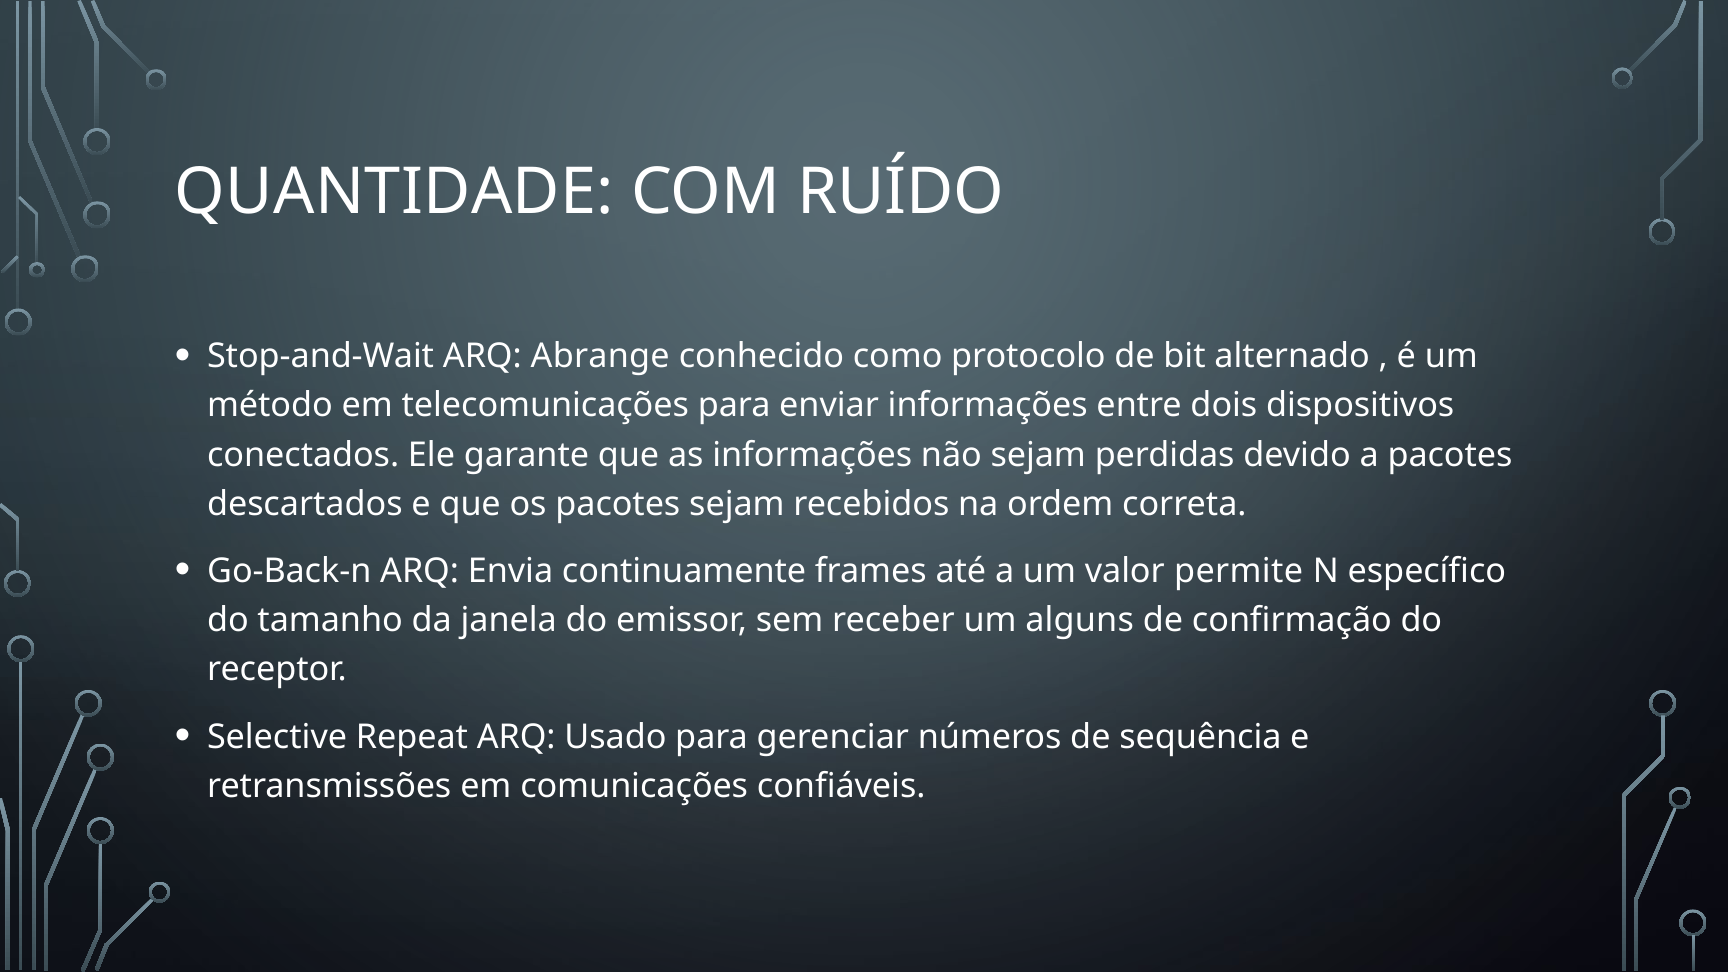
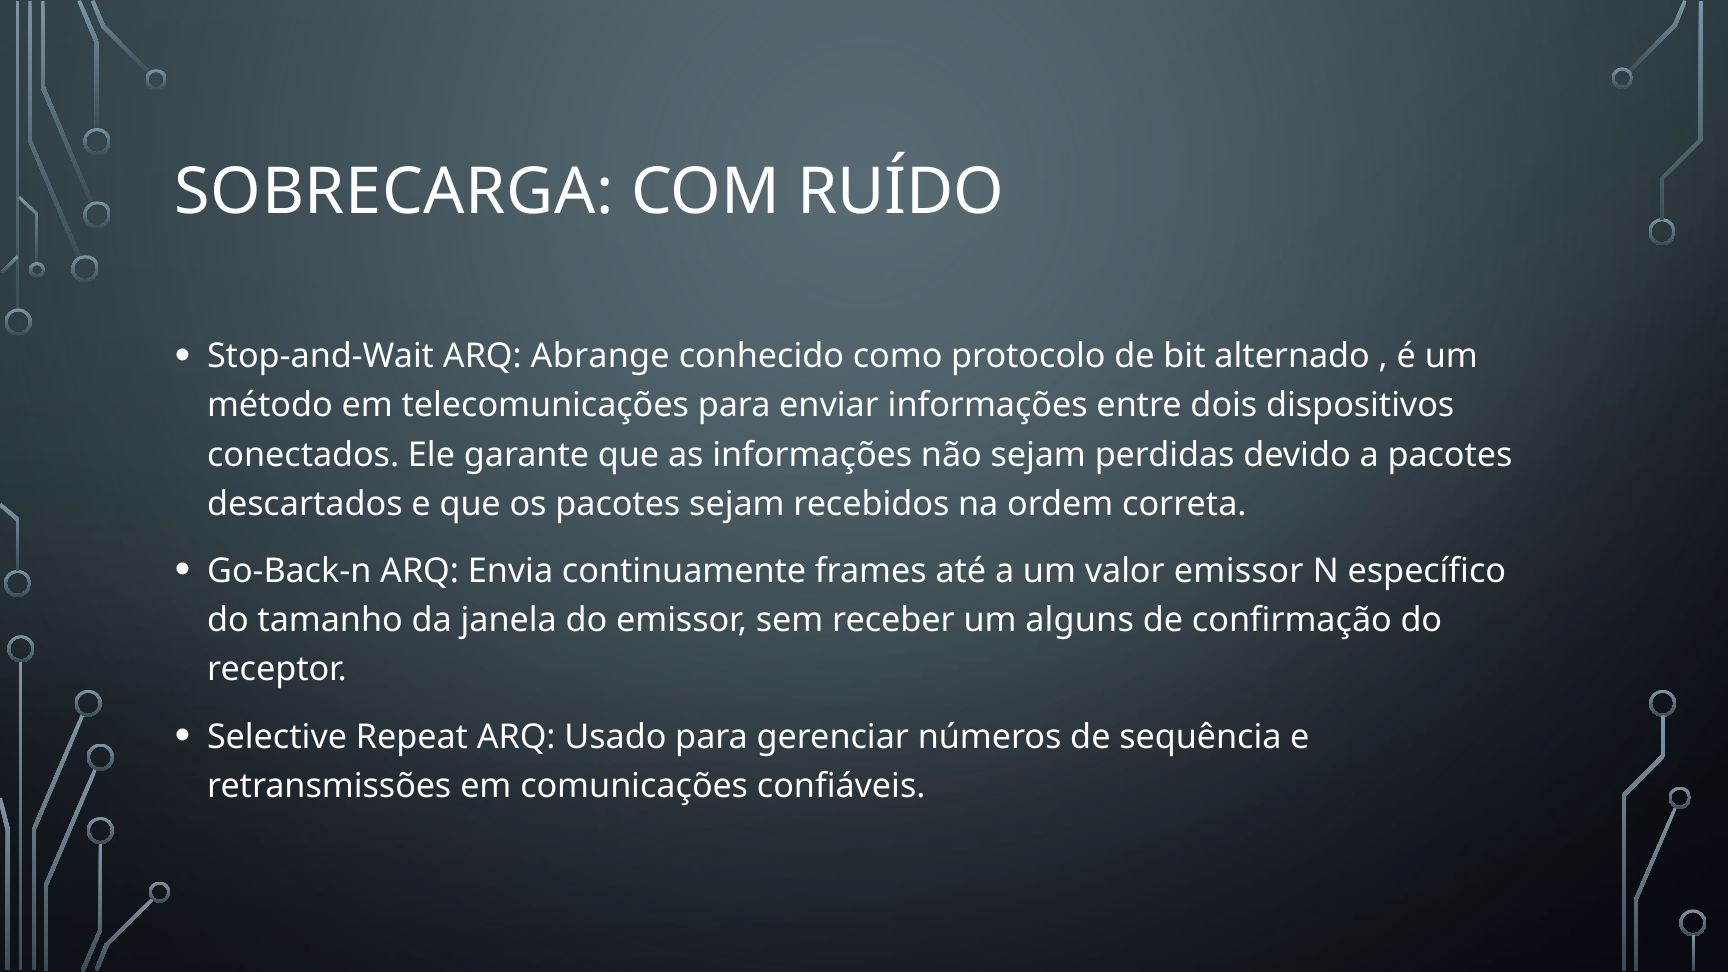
QUANTIDADE: QUANTIDADE -> SOBRECARGA (394, 192)
valor permite: permite -> emissor (1239, 571)
